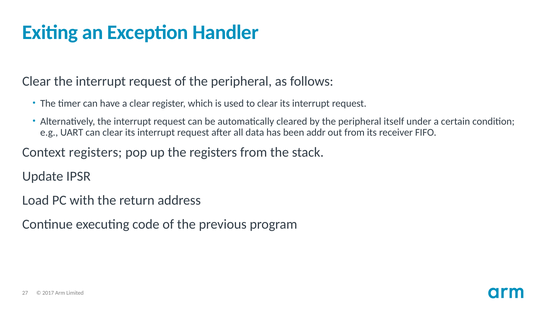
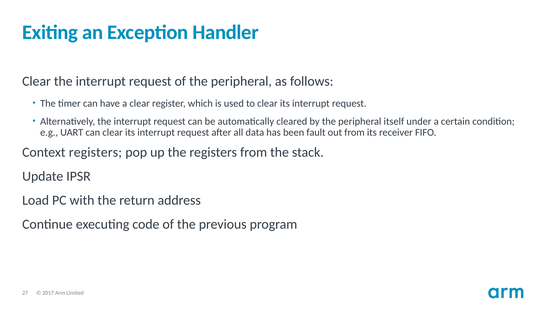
addr: addr -> fault (316, 133)
